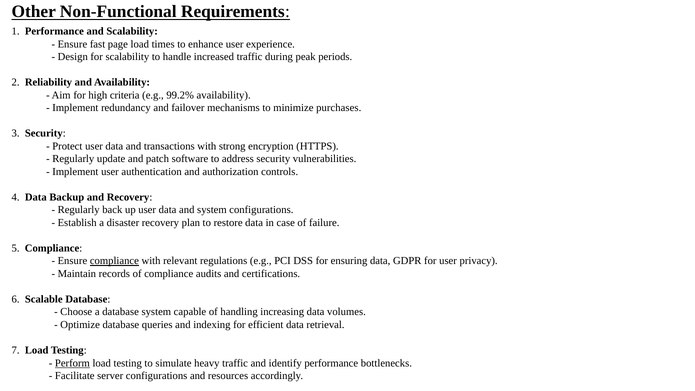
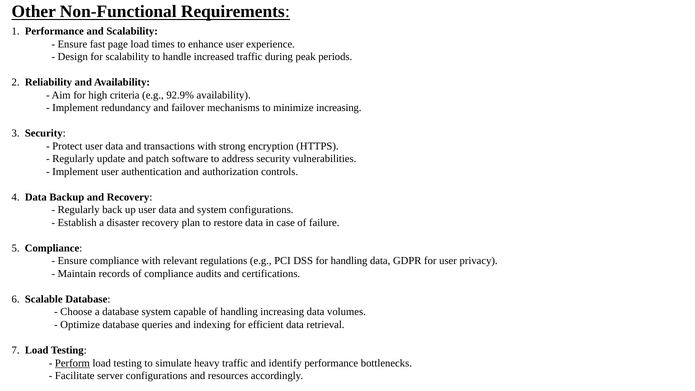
99.2%: 99.2% -> 92.9% (180, 95)
minimize purchases: purchases -> increasing (339, 108)
compliance underline: present -> none (114, 261)
for ensuring: ensuring -> handling (349, 261)
